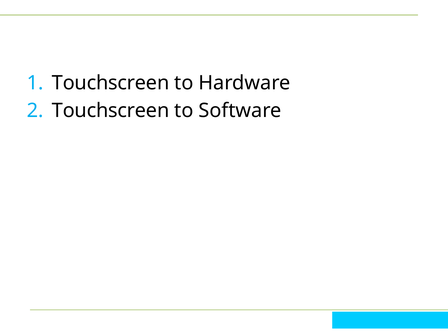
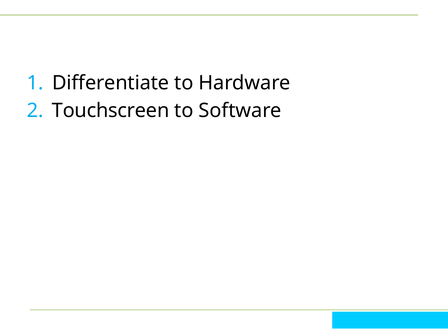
Touchscreen: Touchscreen -> Differentiate (111, 83)
